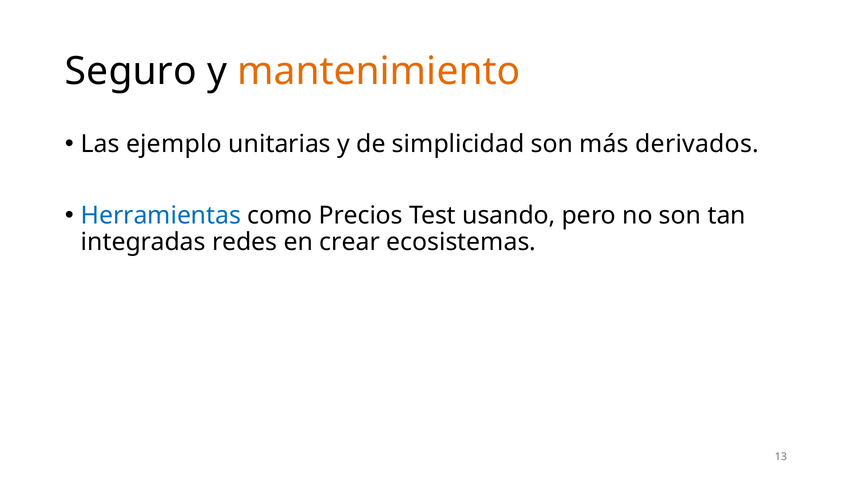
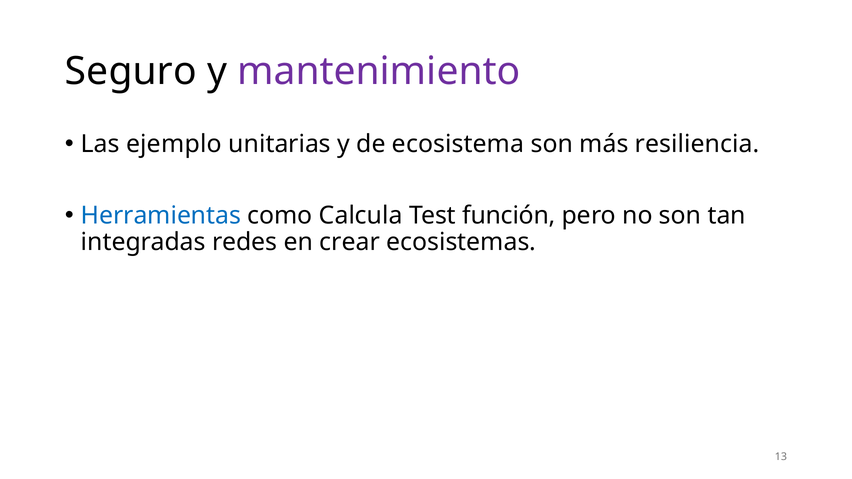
mantenimiento colour: orange -> purple (379, 72)
simplicidad: simplicidad -> ecosistema (458, 144)
derivados: derivados -> resiliencia (697, 144)
Precios: Precios -> Calcula (361, 215)
usando: usando -> función (509, 215)
